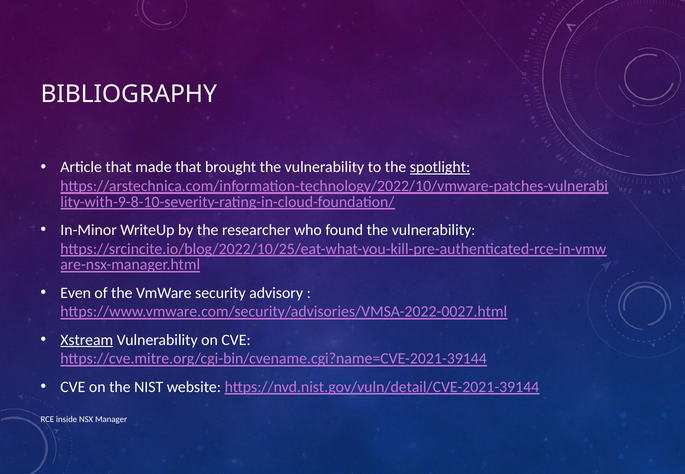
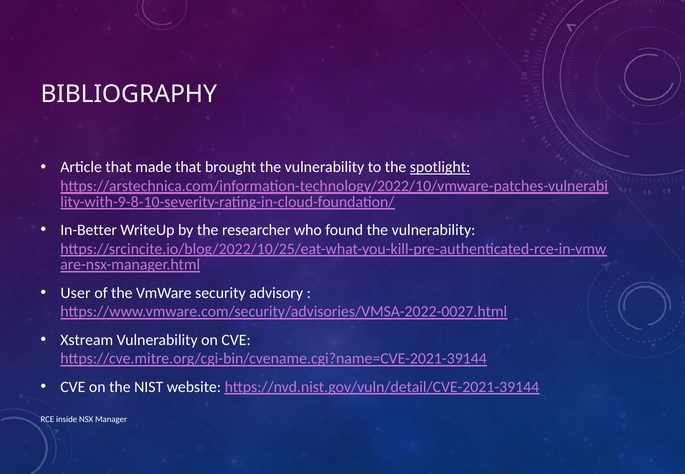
In-Minor: In-Minor -> In-Better (89, 230)
Even: Even -> User (76, 293)
Xstream underline: present -> none (87, 340)
